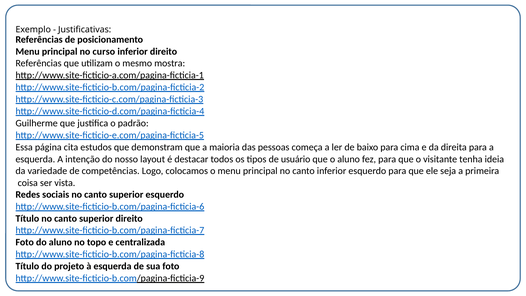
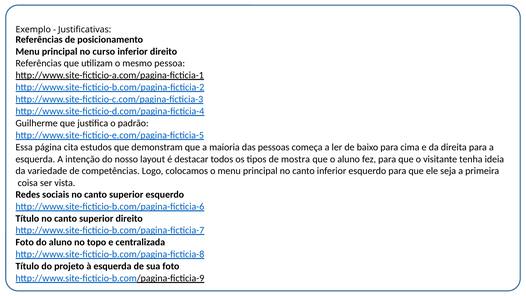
mostra: mostra -> pessoa (170, 63)
usuário: usuário -> mostra (296, 159)
